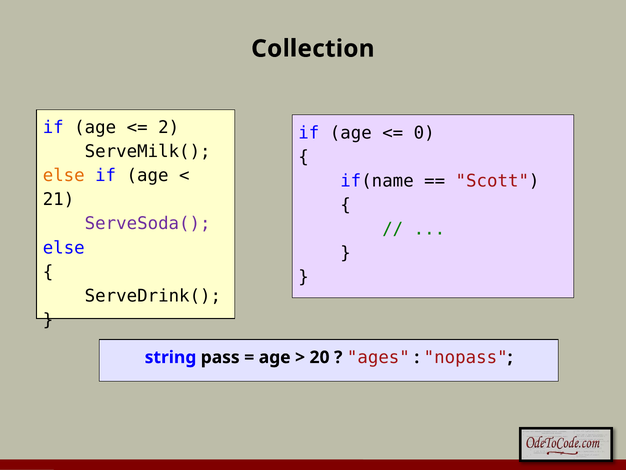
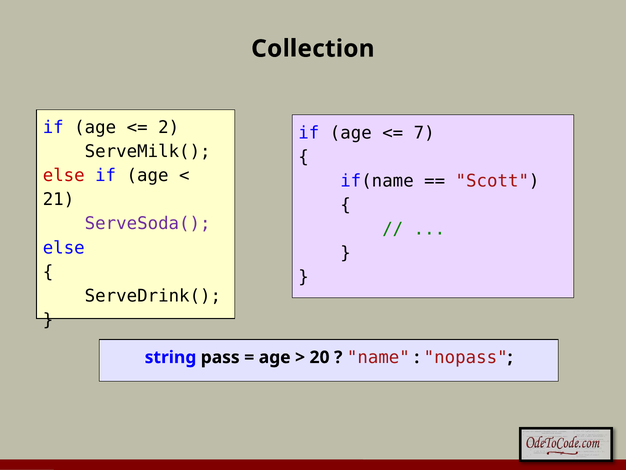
0: 0 -> 7 (424, 133)
else colour: orange -> red (64, 175)
ages: ages -> name (378, 357)
